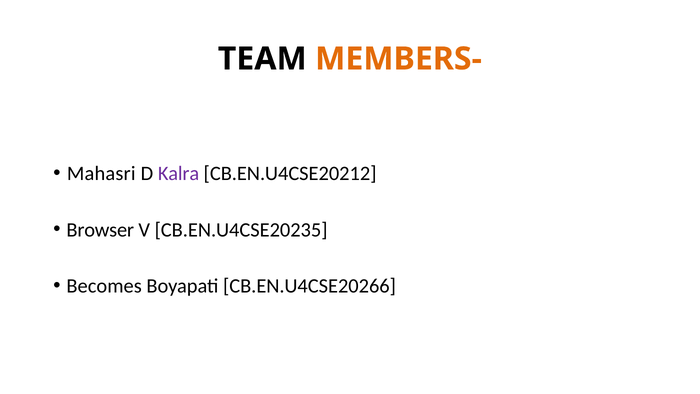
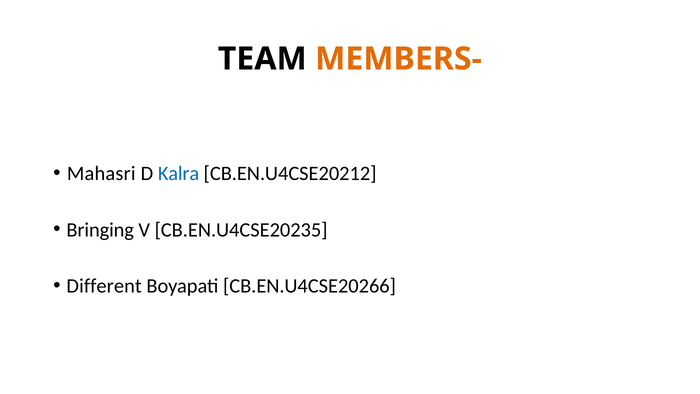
Kalra colour: purple -> blue (179, 173)
Browser: Browser -> Bringing (100, 230)
Becomes: Becomes -> Different (104, 286)
